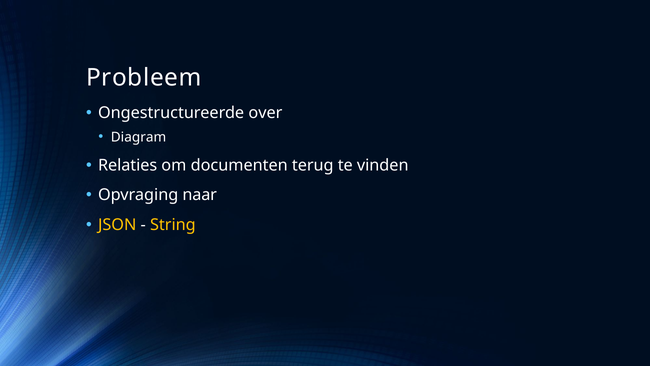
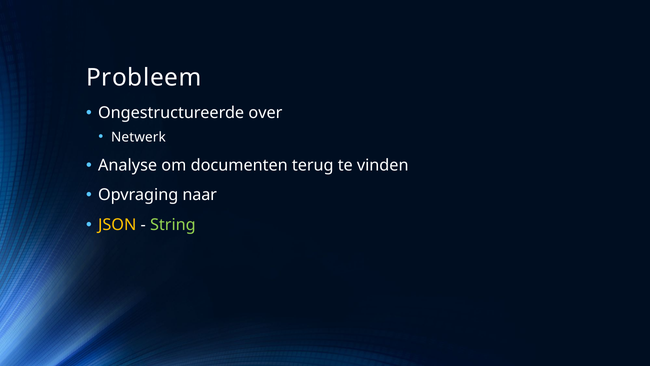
Diagram: Diagram -> Netwerk (138, 137)
Relaties: Relaties -> Analyse (128, 165)
String colour: yellow -> light green (173, 225)
